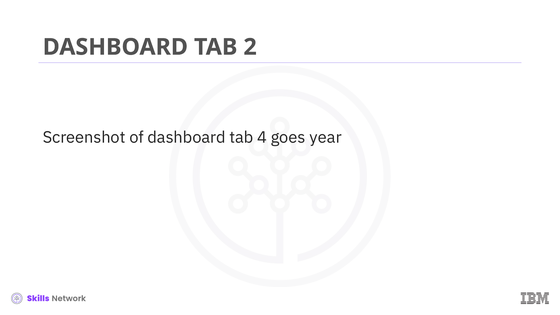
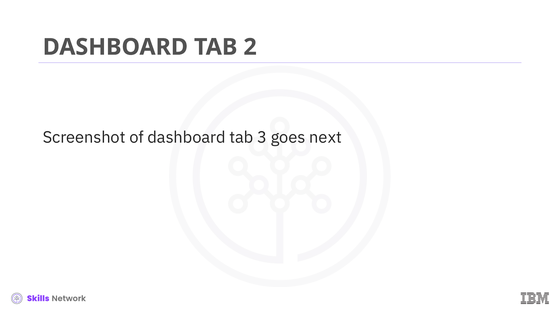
4: 4 -> 3 (262, 137)
year: year -> next (326, 137)
